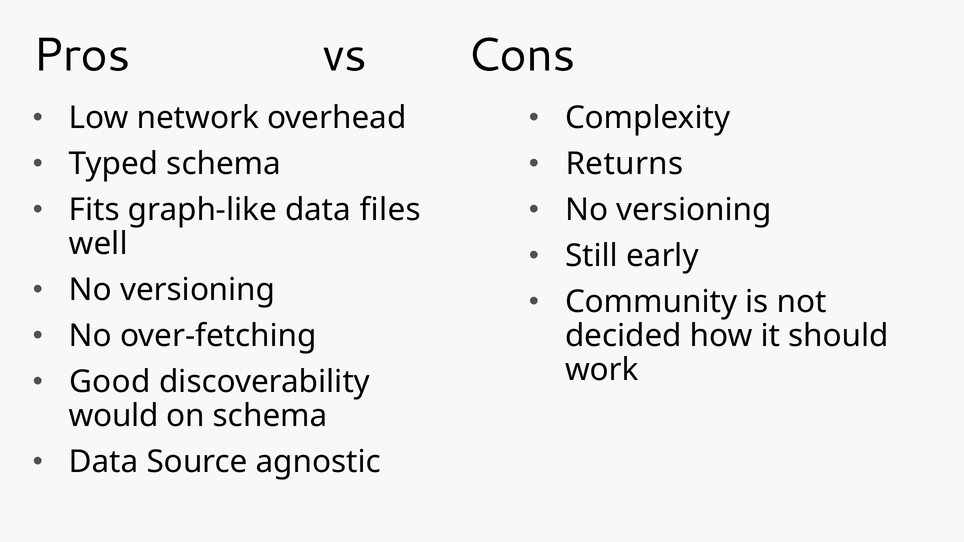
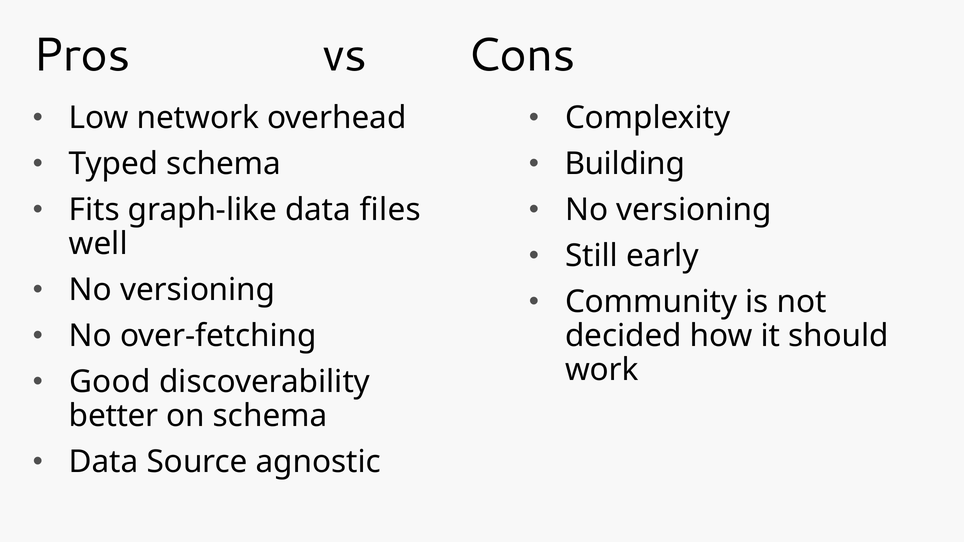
Returns: Returns -> Building (625, 164)
would: would -> better (114, 416)
